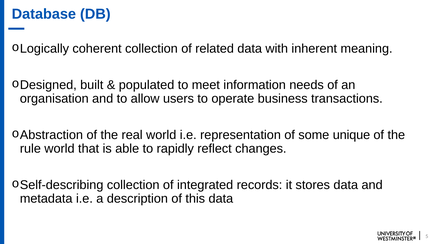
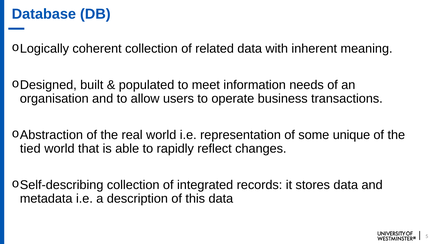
rule: rule -> tied (30, 149)
